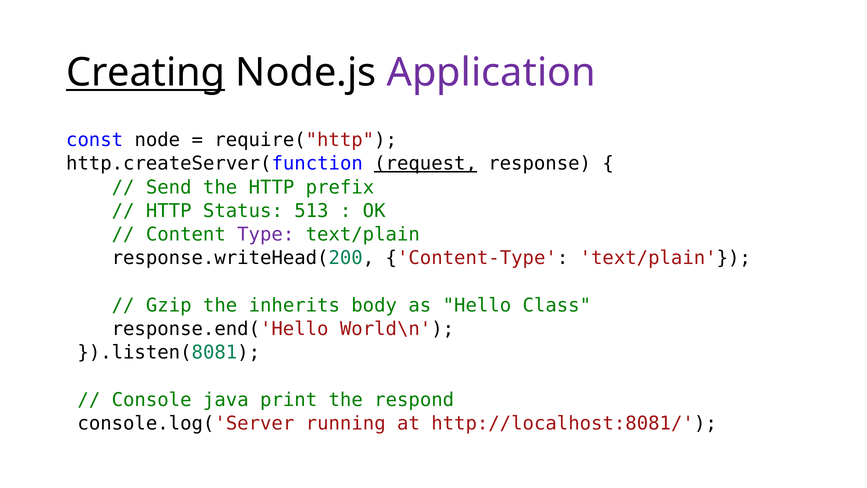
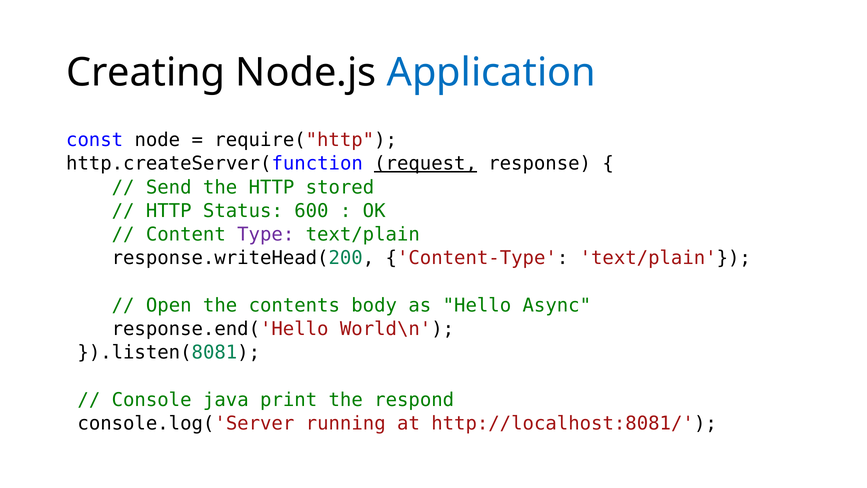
Creating underline: present -> none (146, 73)
Application colour: purple -> blue (491, 73)
prefix: prefix -> stored (340, 187)
513: 513 -> 600 (311, 211)
Gzip: Gzip -> Open (169, 305)
inherits: inherits -> contents (294, 305)
Class: Class -> Async (557, 305)
